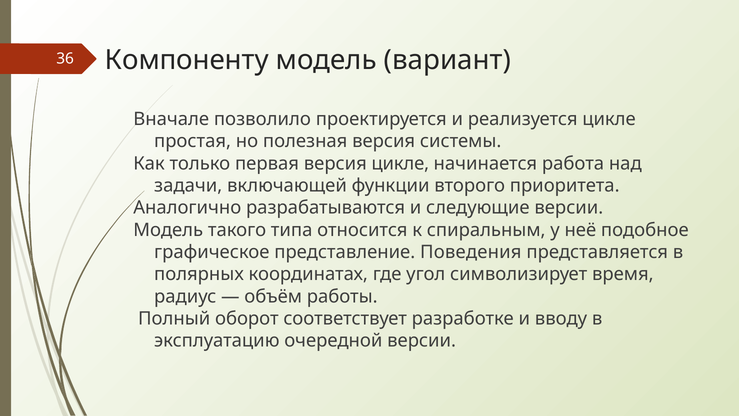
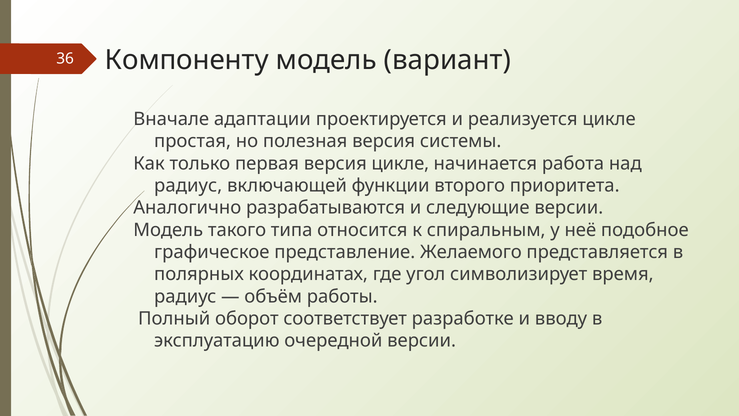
позволило: позволило -> адаптации (262, 119)
задачи: задачи -> радиус (188, 185)
Поведения: Поведения -> Желаемого (471, 252)
